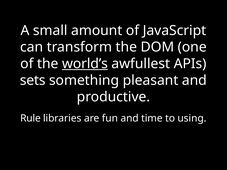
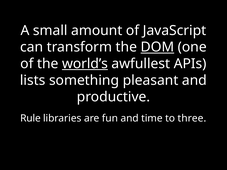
DOM underline: none -> present (157, 47)
sets: sets -> lists (33, 80)
using: using -> three (192, 118)
